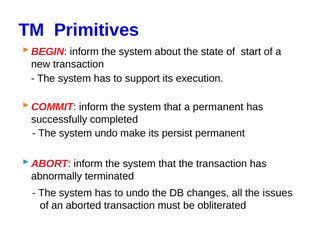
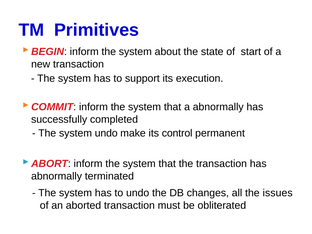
a permanent: permanent -> abnormally (218, 107)
persist: persist -> control (177, 133)
